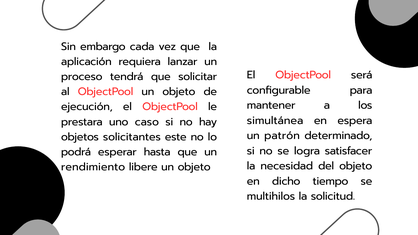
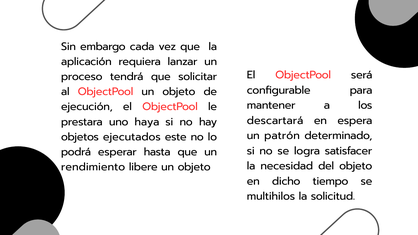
simultánea: simultánea -> descartará (275, 121)
caso: caso -> haya (147, 122)
solicitantes: solicitantes -> ejecutados (132, 137)
